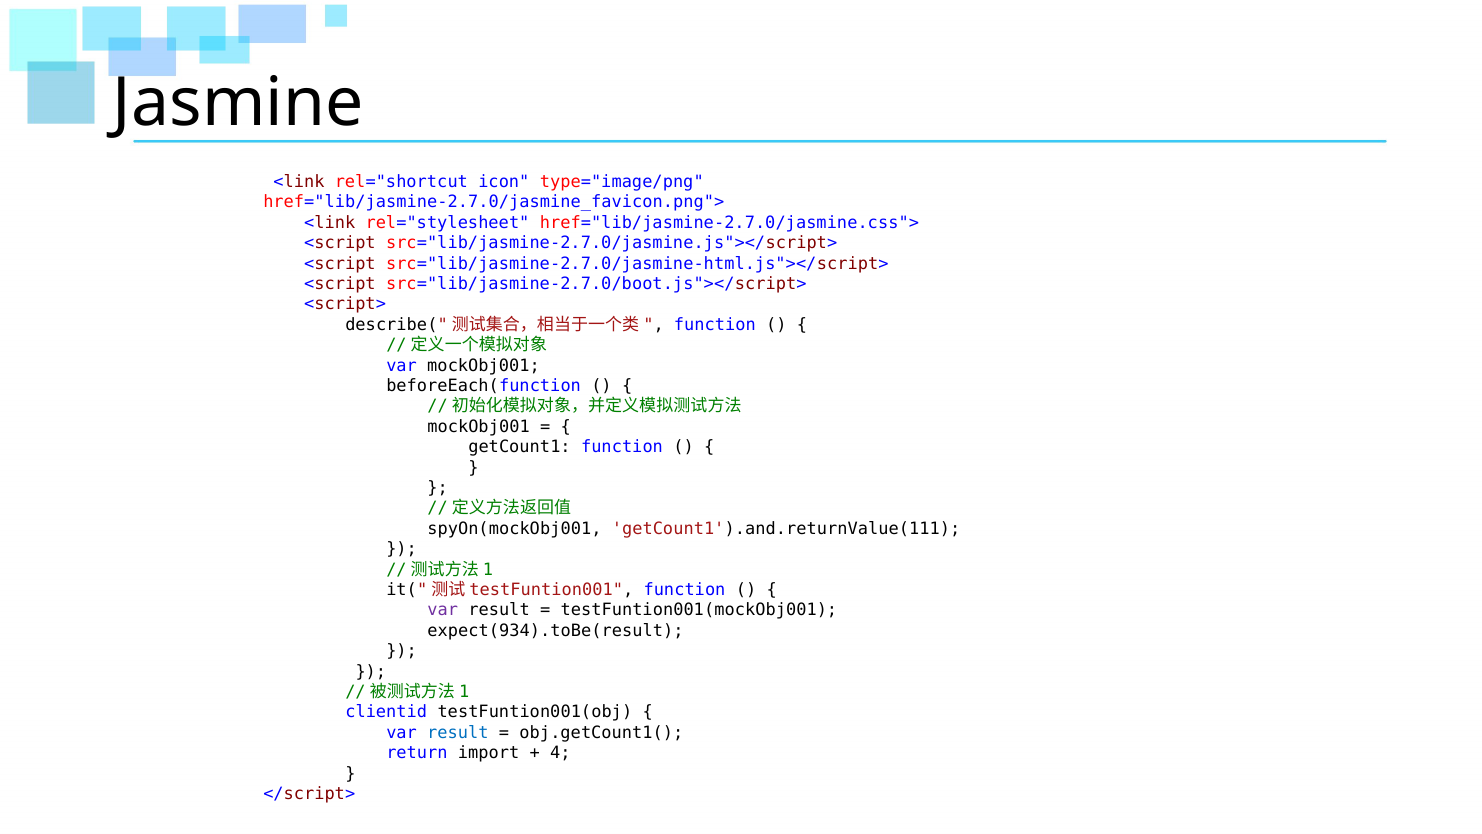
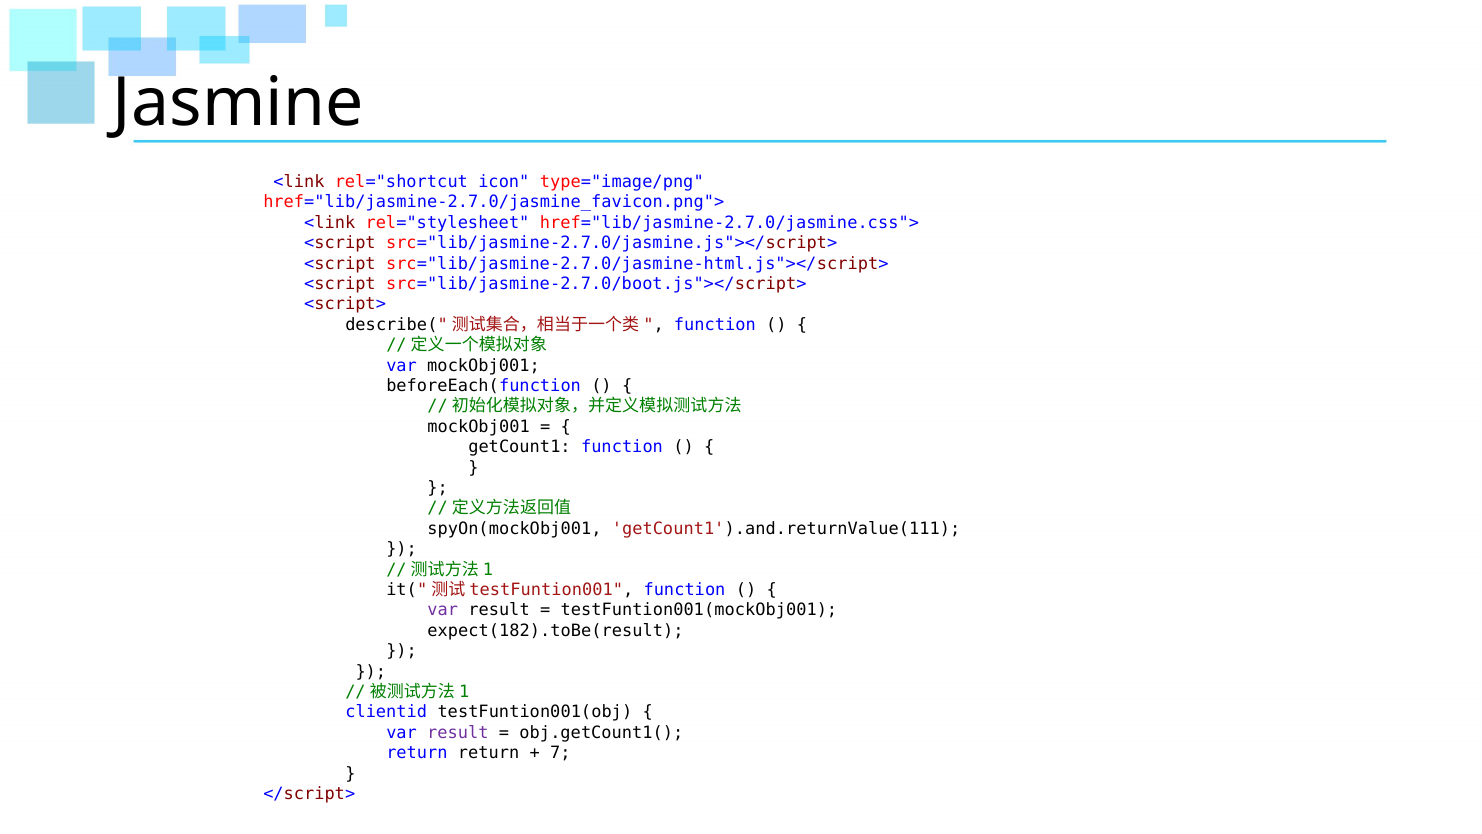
expect(934).toBe(result: expect(934).toBe(result -> expect(182).toBe(result (555, 630)
result colour: blue -> purple (458, 732)
return import: import -> return (489, 753)
4: 4 -> 7 (560, 753)
